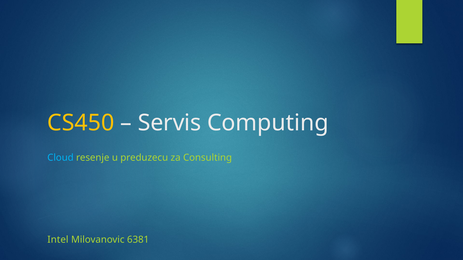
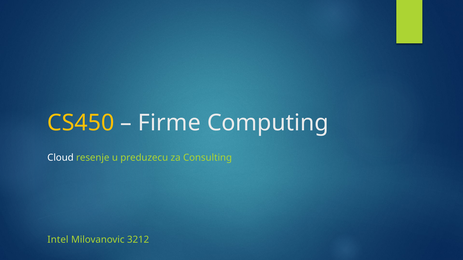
Servis: Servis -> Firme (169, 123)
Cloud colour: light blue -> white (60, 158)
6381: 6381 -> 3212 (138, 240)
